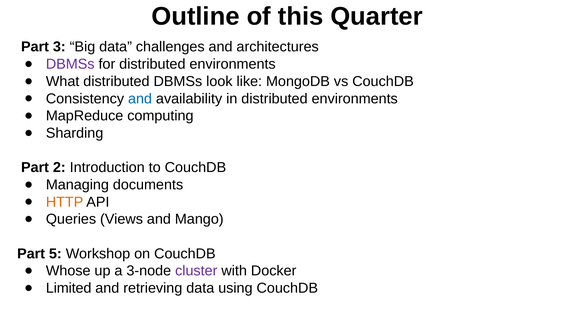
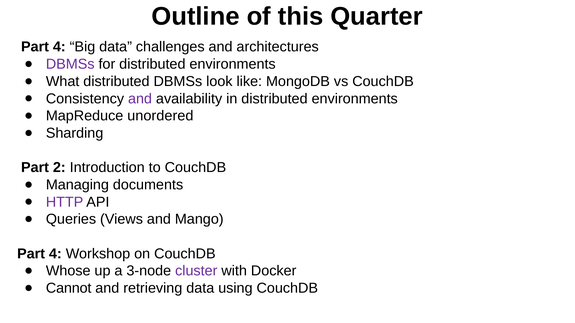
3: 3 -> 4 (59, 47)
and colour: blue -> purple (140, 99)
computing: computing -> unordered (160, 116)
HTTP colour: orange -> purple (65, 202)
5: 5 -> 4 (55, 254)
Limited: Limited -> Cannot (69, 288)
